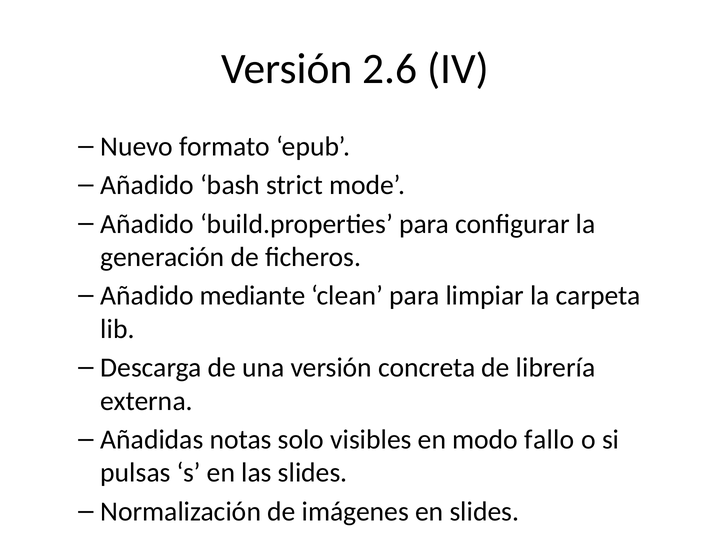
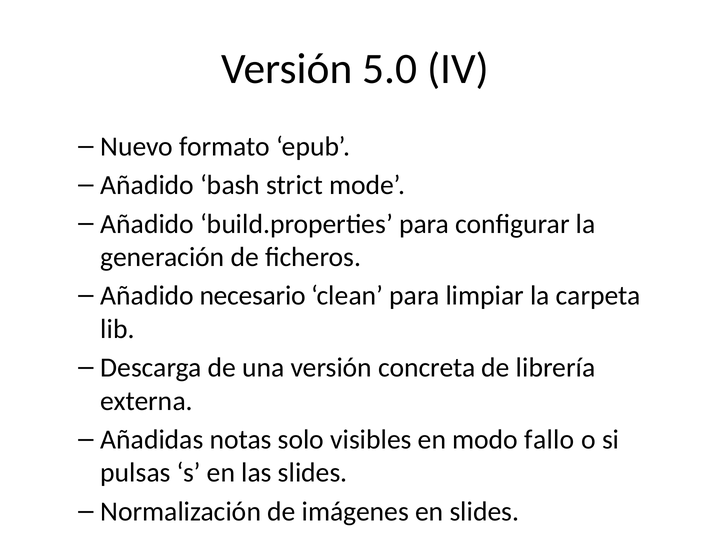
2.6: 2.6 -> 5.0 (390, 69)
mediante: mediante -> necesario (253, 296)
